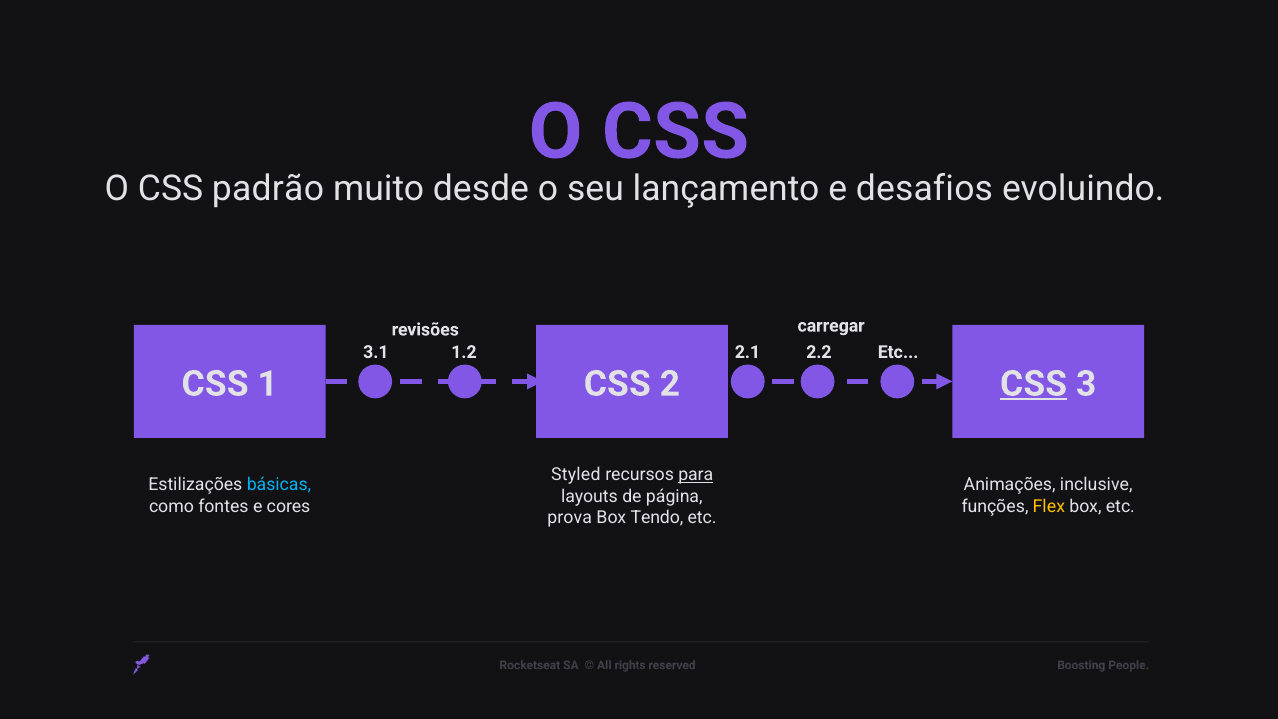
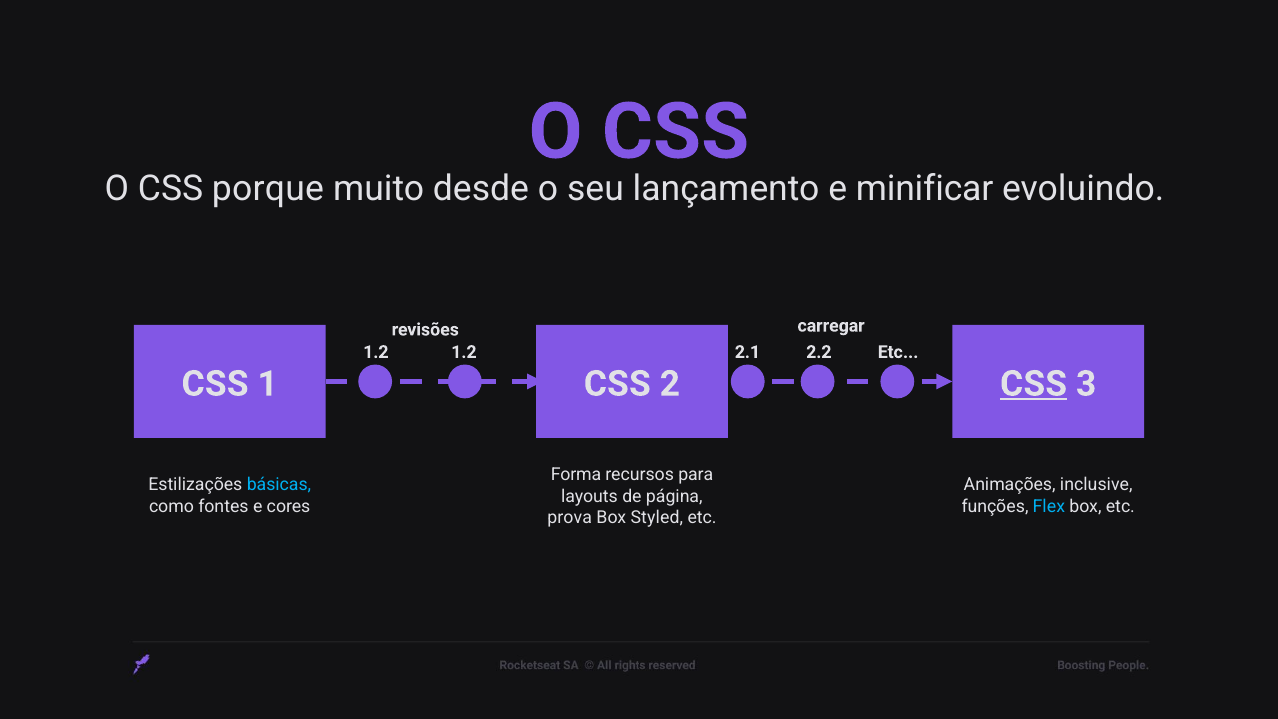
padrão: padrão -> porque (268, 188)
desafios: desafios -> minificar (925, 188)
3.1: 3.1 -> 1.2 (376, 352)
Styled: Styled -> Forma (576, 475)
para underline: present -> none (696, 475)
Flex colour: yellow -> light blue (1049, 506)
Tendo: Tendo -> Styled (657, 518)
